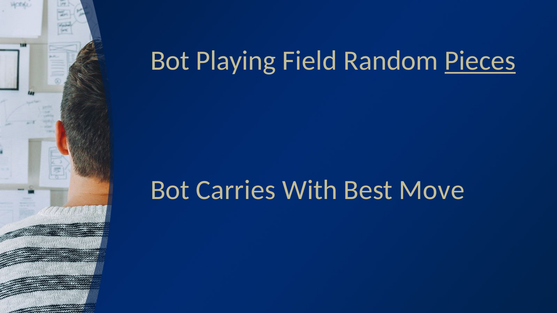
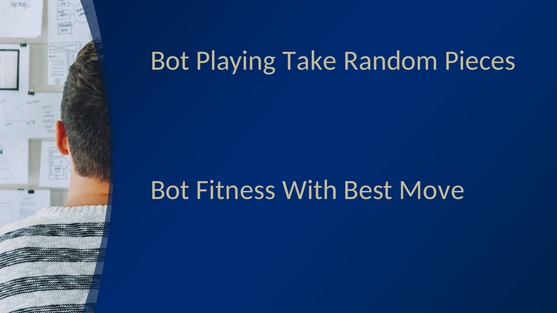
Field: Field -> Take (310, 61)
Pieces underline: present -> none (480, 61)
Carries: Carries -> Fitness (236, 190)
